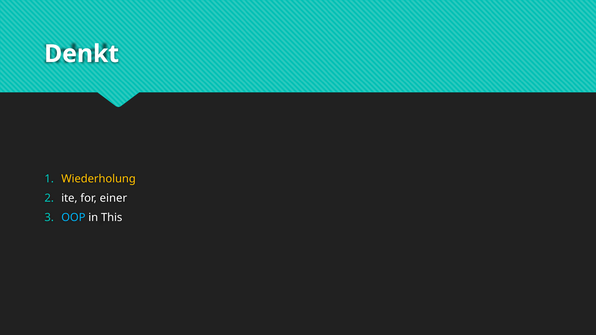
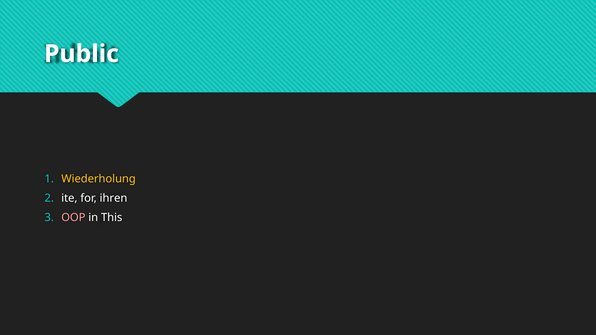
Denkt: Denkt -> Public (82, 54)
einer: einer -> ihren (114, 198)
OOP colour: light blue -> pink (73, 218)
